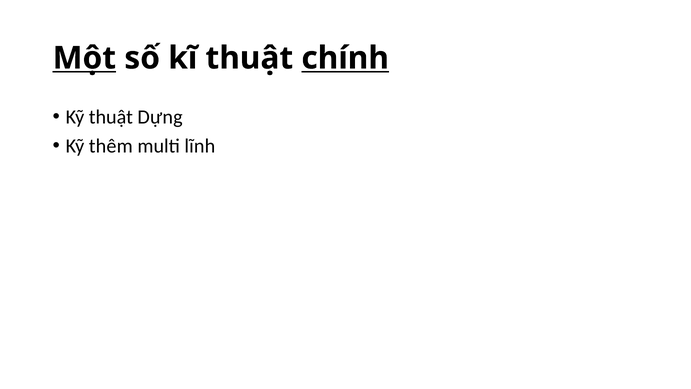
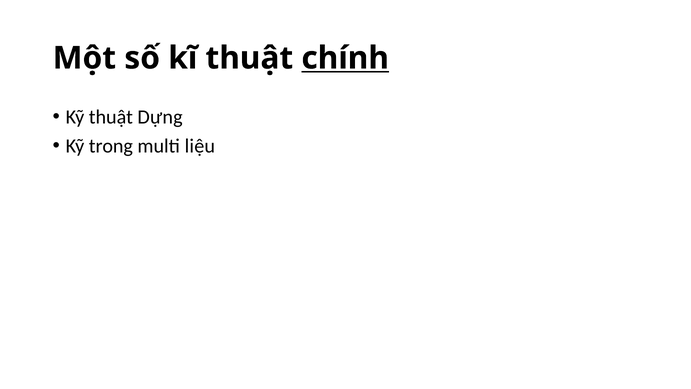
Một underline: present -> none (84, 58)
thêm: thêm -> trong (111, 146)
lĩnh: lĩnh -> liệu (200, 146)
